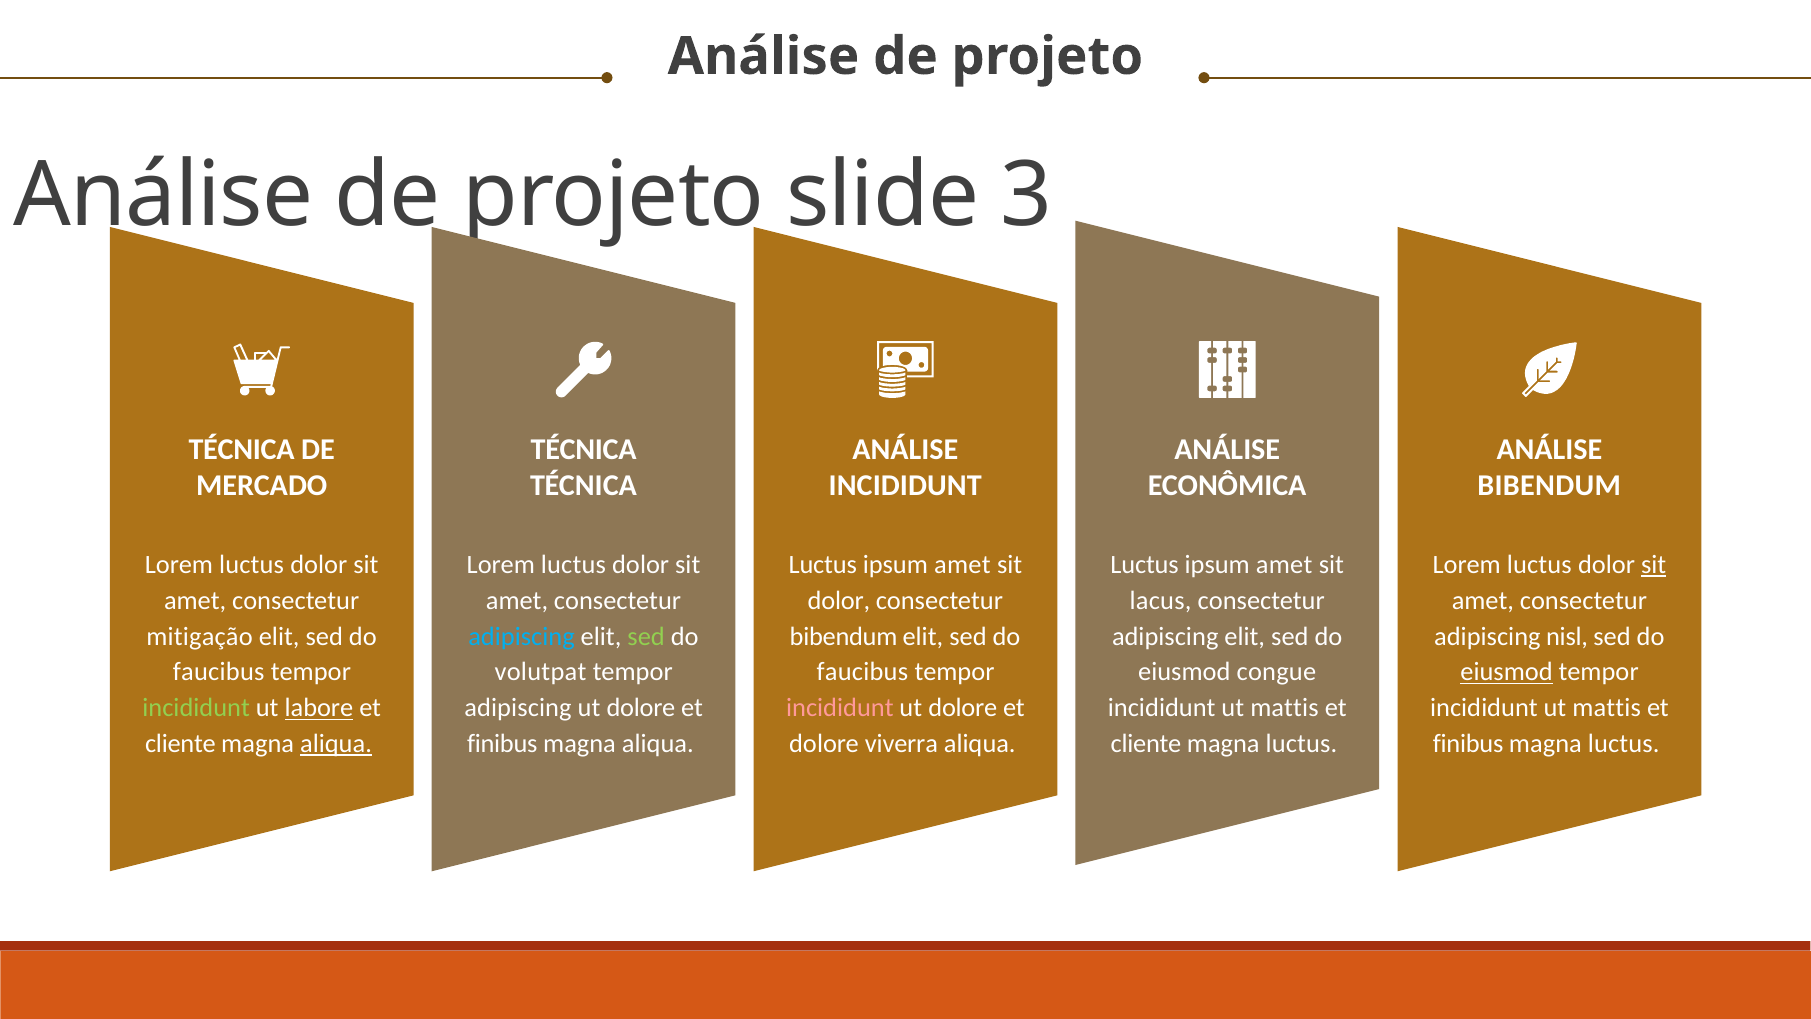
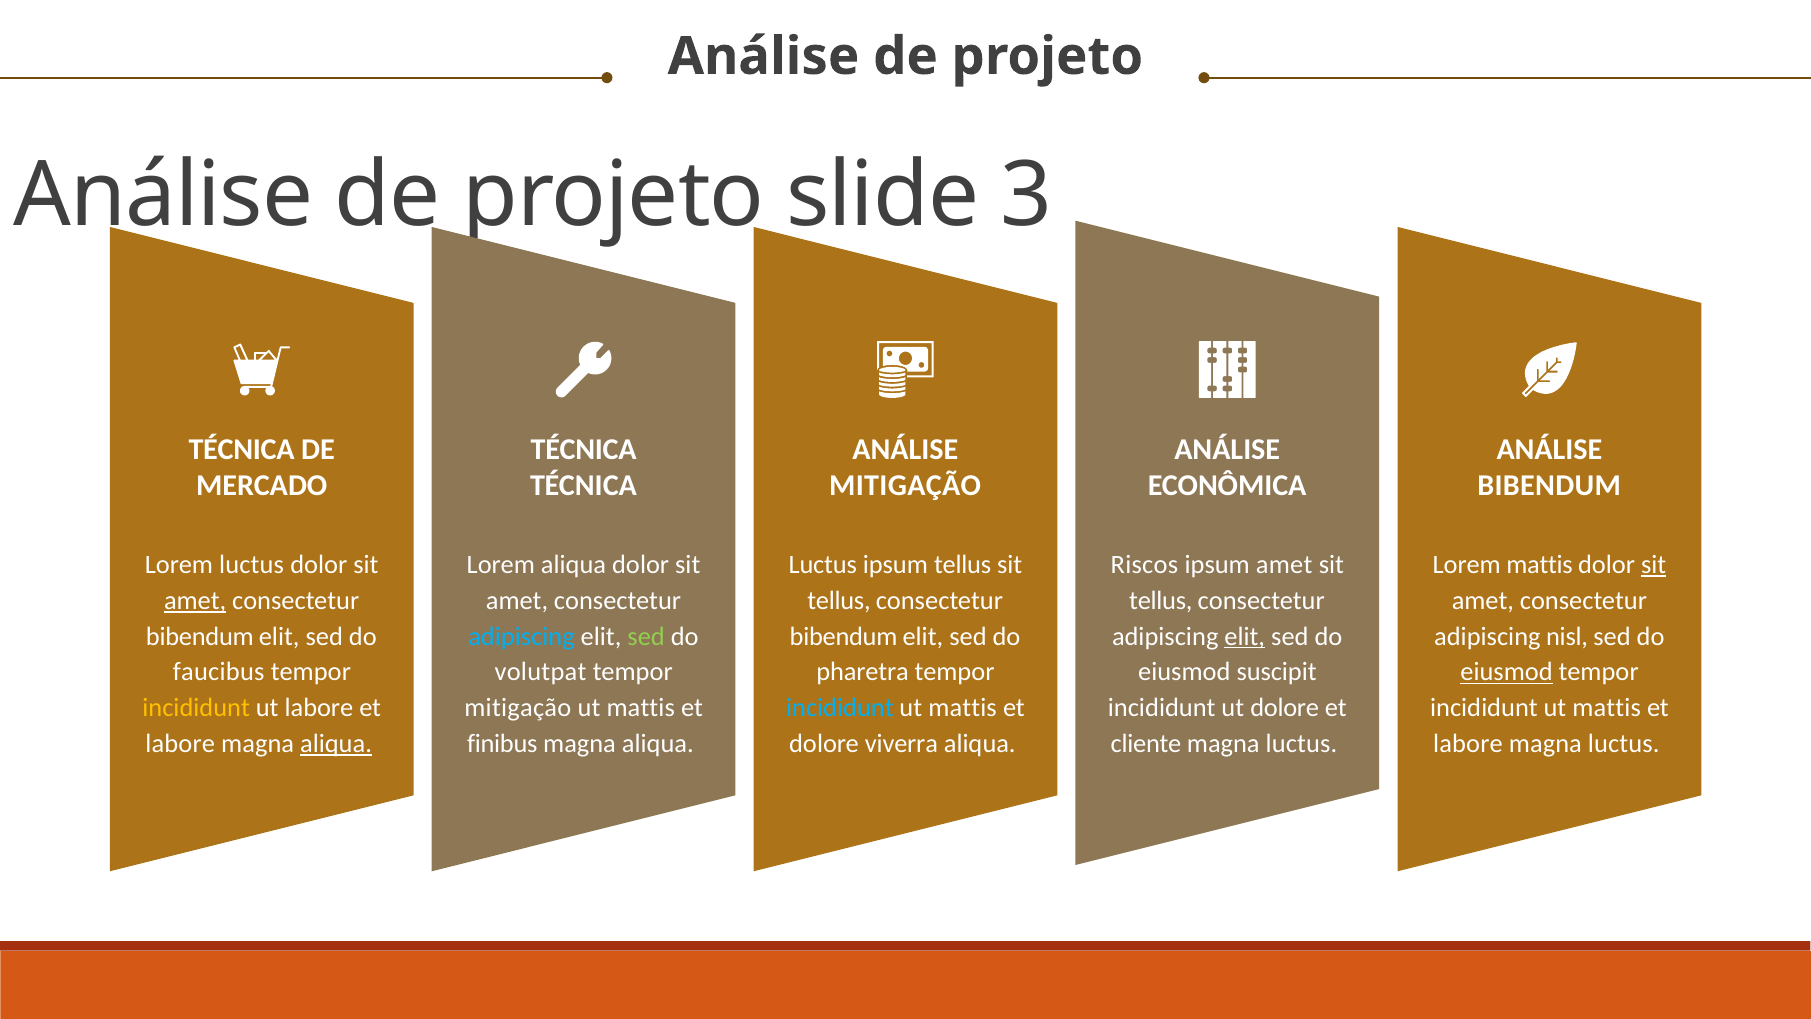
INCIDIDUNT: INCIDIDUNT -> MITIGAÇÃO (905, 485)
luctus: luctus -> aliqua (574, 564)
amet: amet -> tellus (963, 564)
Luctus: Luctus -> Riscos (1144, 564)
luctus: luctus -> mattis (1540, 564)
amet underline: none -> present (195, 600)
dolor: dolor -> tellus (839, 600)
lacus: lacus -> tellus (1161, 600)
mitigação: mitigação -> bibendum (200, 636)
elit underline: none -> present (1245, 636)
faucibus: faucibus -> pharetra (863, 672)
congue: congue -> suscipit (1277, 672)
incididunt colour: light green -> yellow (196, 708)
labore underline: present -> none (319, 708)
adipiscing: adipiscing -> mitigação (518, 708)
dolore: dolore -> mattis (641, 708)
incididunt colour: pink -> light blue (840, 708)
dolore: dolore -> mattis (963, 708)
mattis: mattis -> dolore (1285, 708)
cliente: cliente -> labore (180, 744)
finibus: finibus -> labore (1468, 744)
